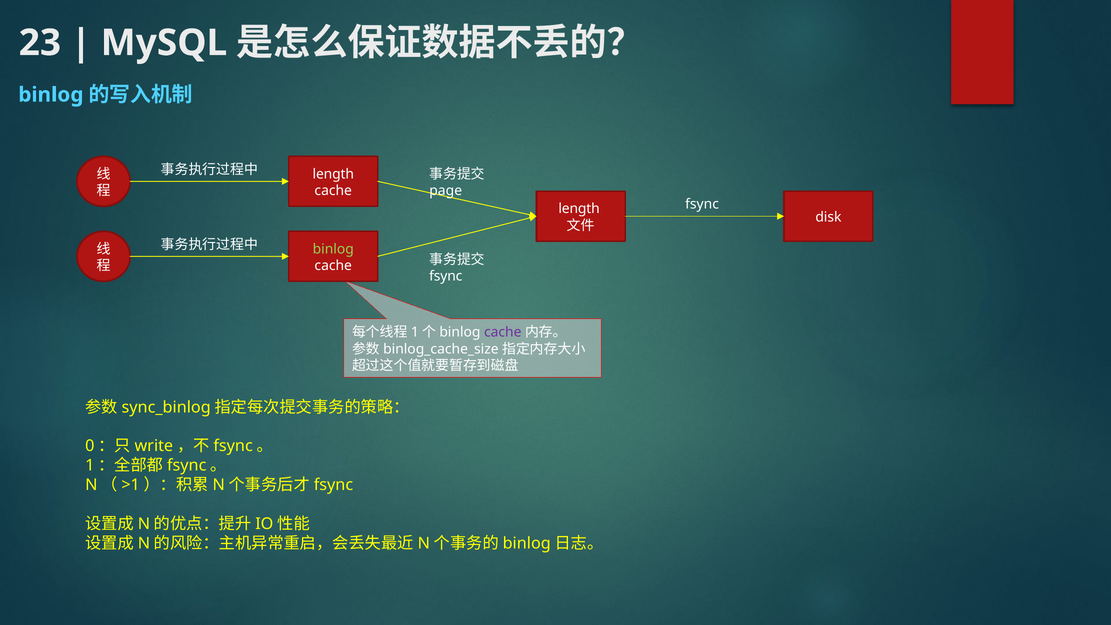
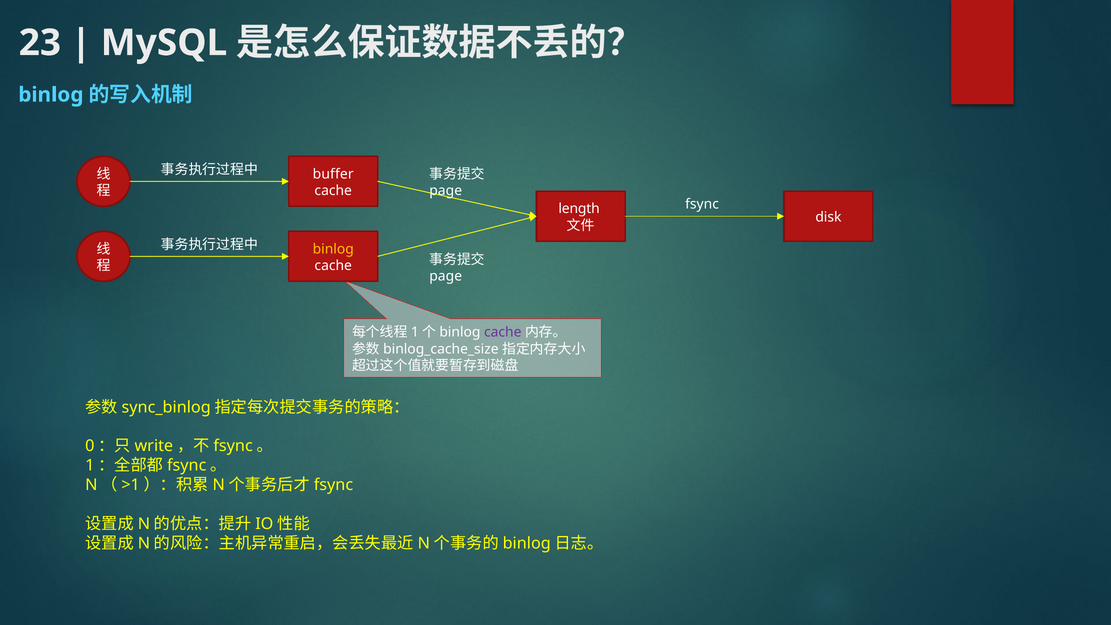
length: length -> buffer (333, 174)
binlog colour: light green -> yellow (333, 249)
fsync: fsync -> page (446, 276)
